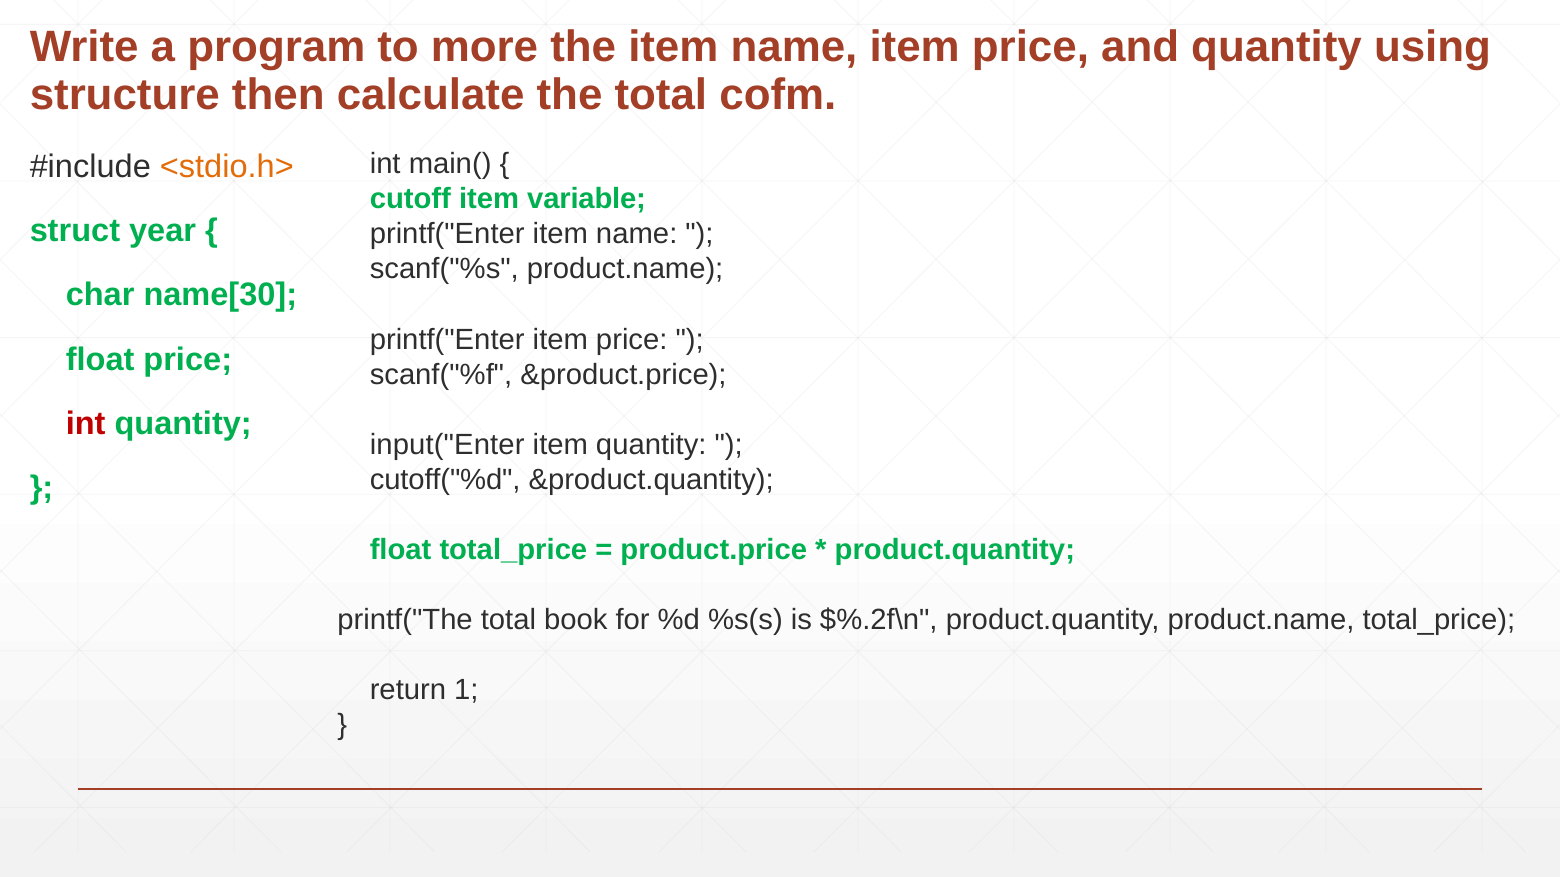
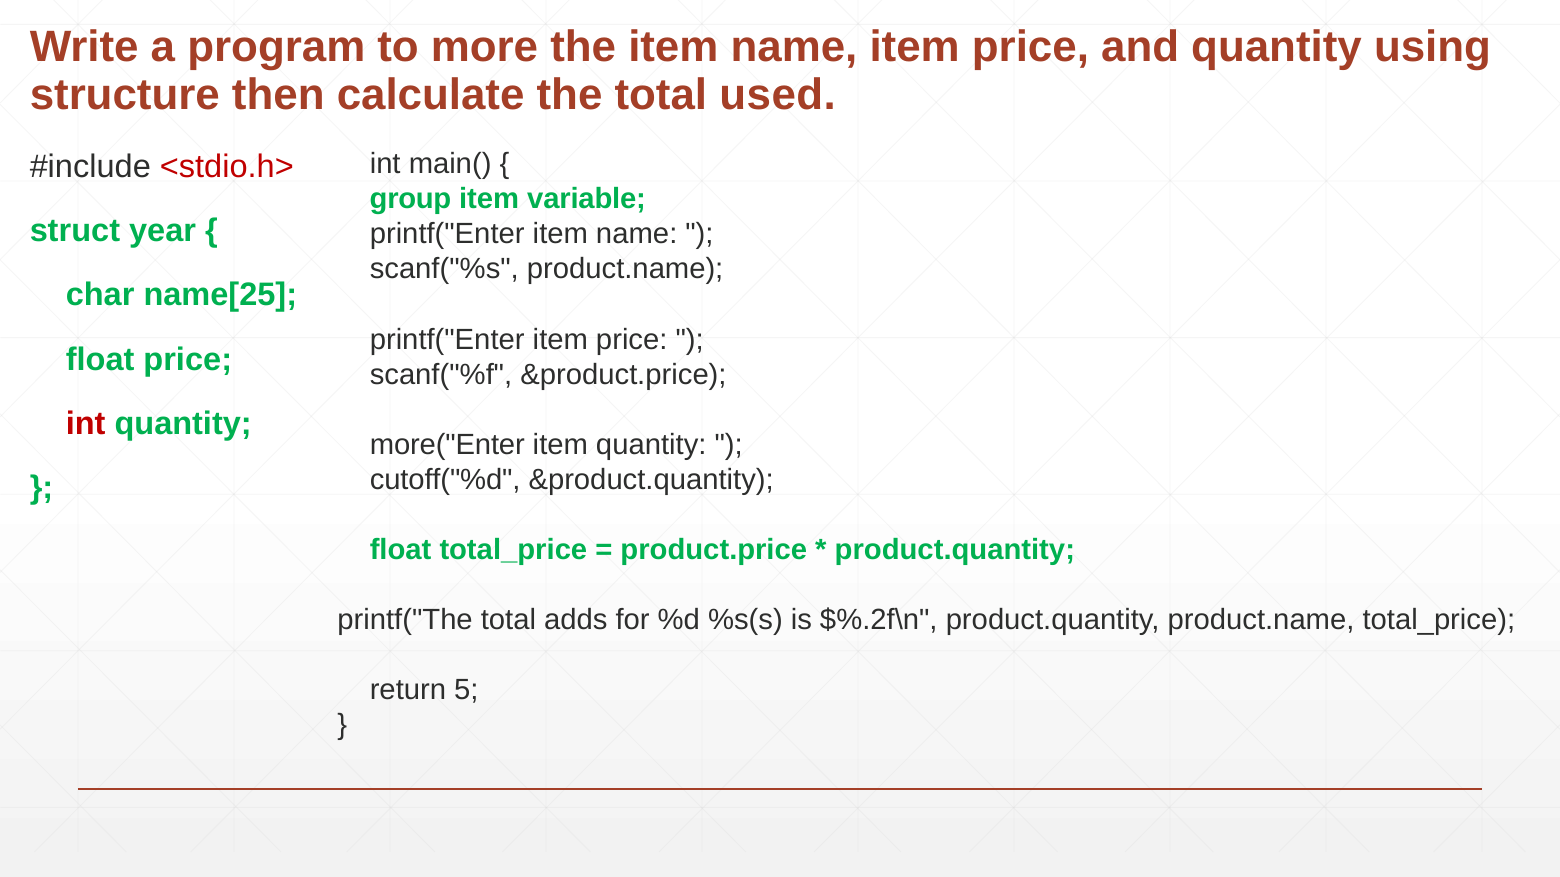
cofm: cofm -> used (778, 95)
<stdio.h> colour: orange -> red (227, 167)
cutoff: cutoff -> group (411, 199)
name[30: name[30 -> name[25 (220, 295)
input("Enter: input("Enter -> more("Enter (447, 445)
book: book -> adds (576, 620)
1: 1 -> 5 (466, 691)
